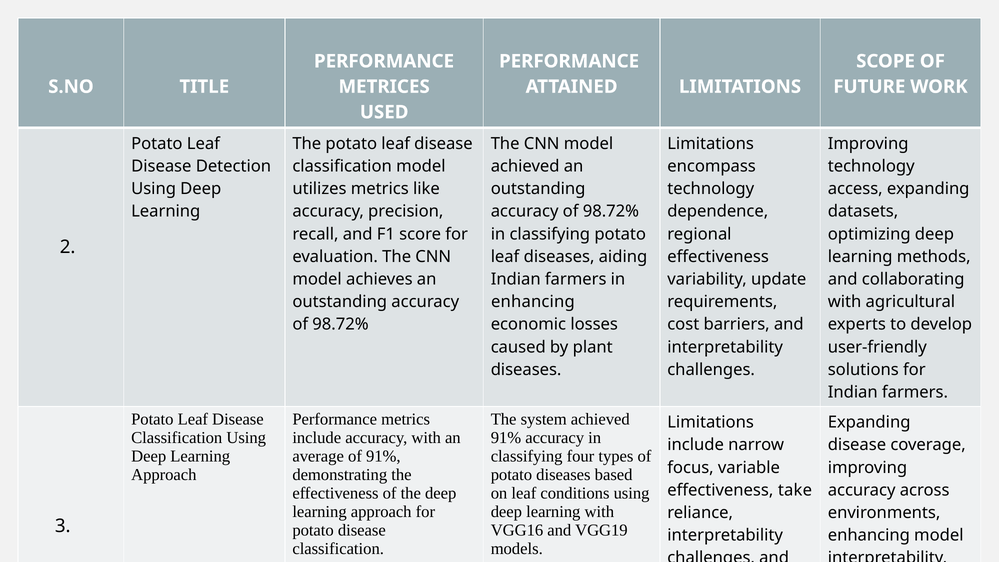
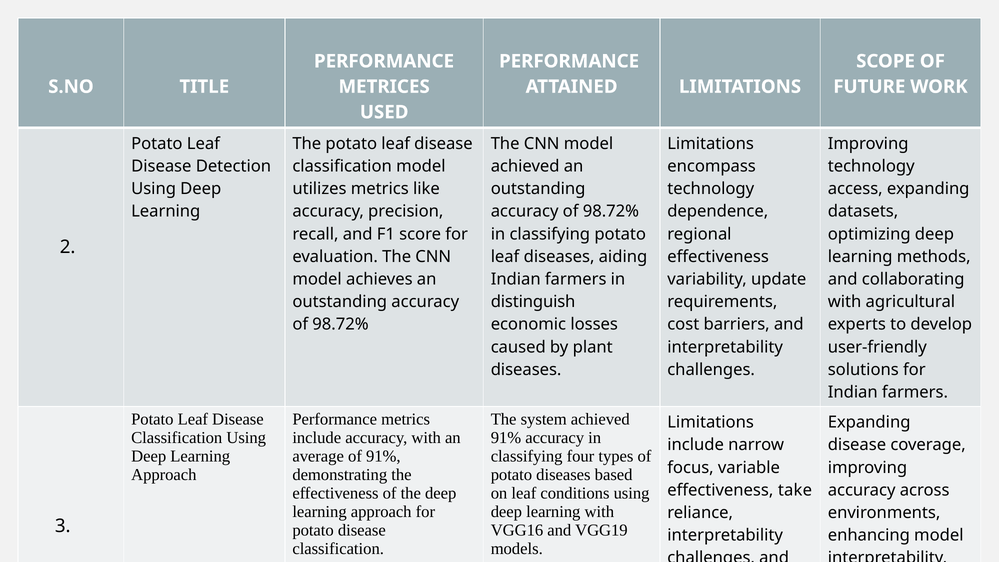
enhancing: enhancing -> distinguish (533, 302)
